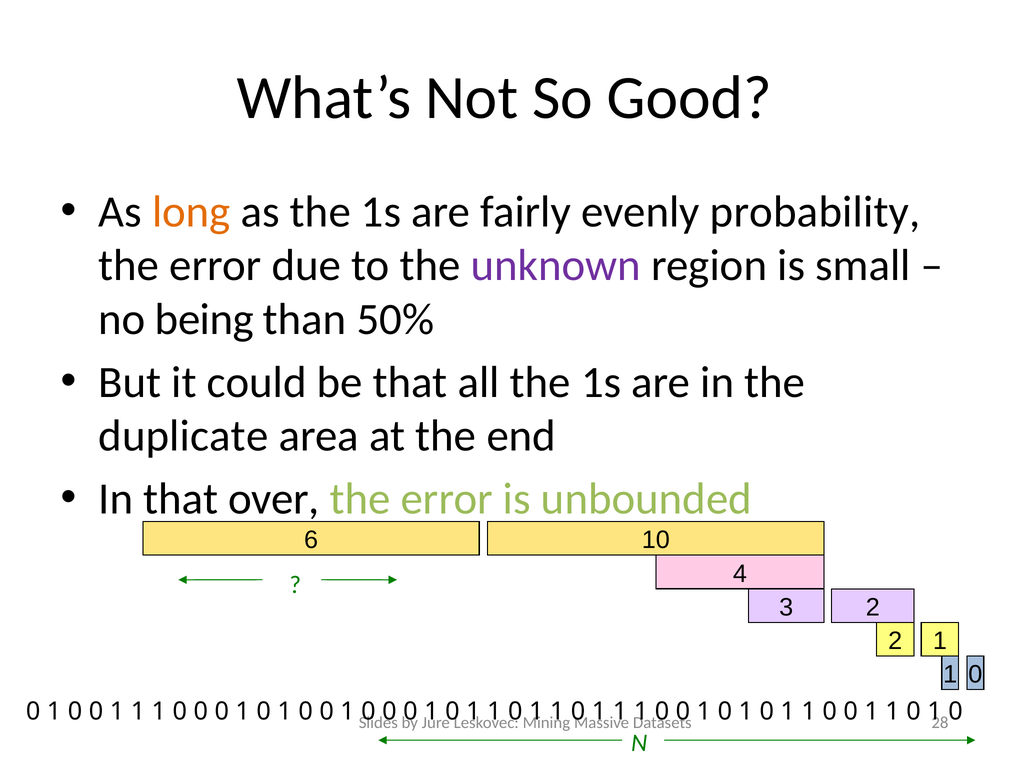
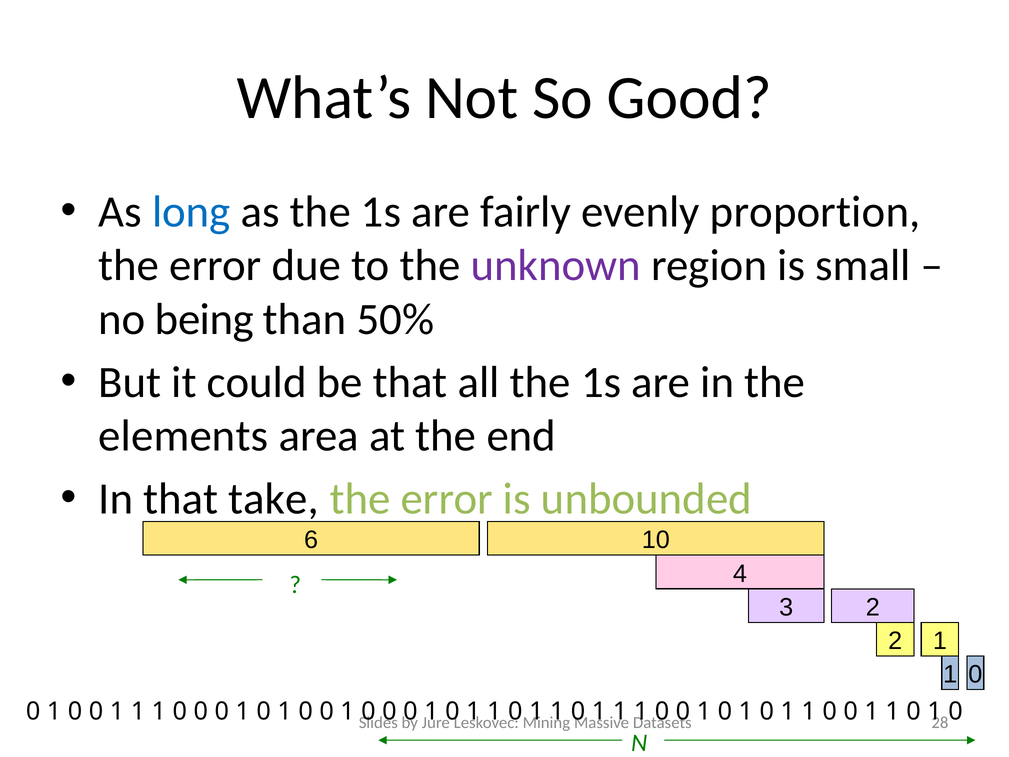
long colour: orange -> blue (191, 212)
probability: probability -> proportion (815, 212)
duplicate: duplicate -> elements (183, 436)
over: over -> take (274, 499)
